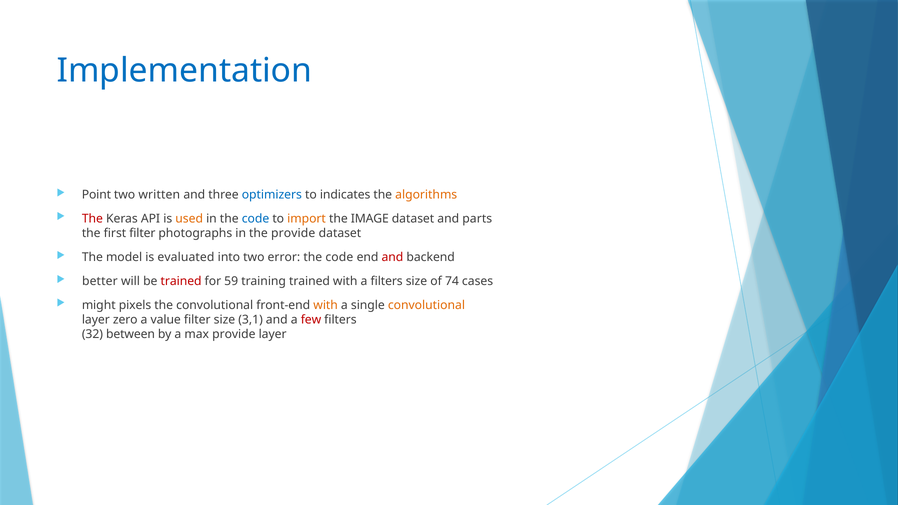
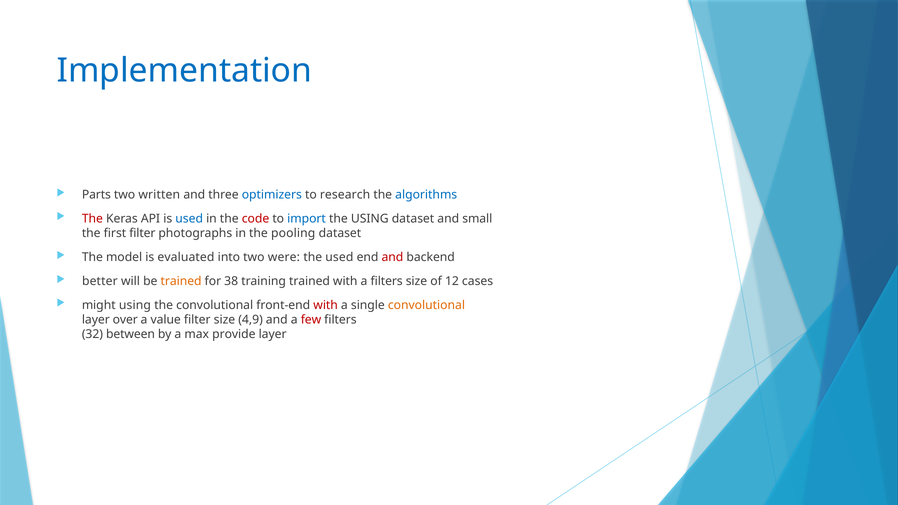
Point: Point -> Parts (96, 195)
indicates: indicates -> research (345, 195)
algorithms colour: orange -> blue (426, 195)
used colour: orange -> blue (189, 219)
code colour: blue -> red (256, 219)
import colour: orange -> blue (307, 219)
the IMAGE: IMAGE -> USING (370, 219)
parts: parts -> small (477, 219)
the provide: provide -> pooling (293, 233)
error: error -> were (284, 257)
code: code -> used (339, 257)
trained colour: red -> orange (181, 281)
59: 59 -> 38 (231, 281)
74: 74 -> 12 (452, 281)
might pixels: pixels -> using (135, 305)
with colour: orange -> red (326, 305)
zero: zero -> over (125, 320)
3,1: 3,1 -> 4,9 (251, 320)
